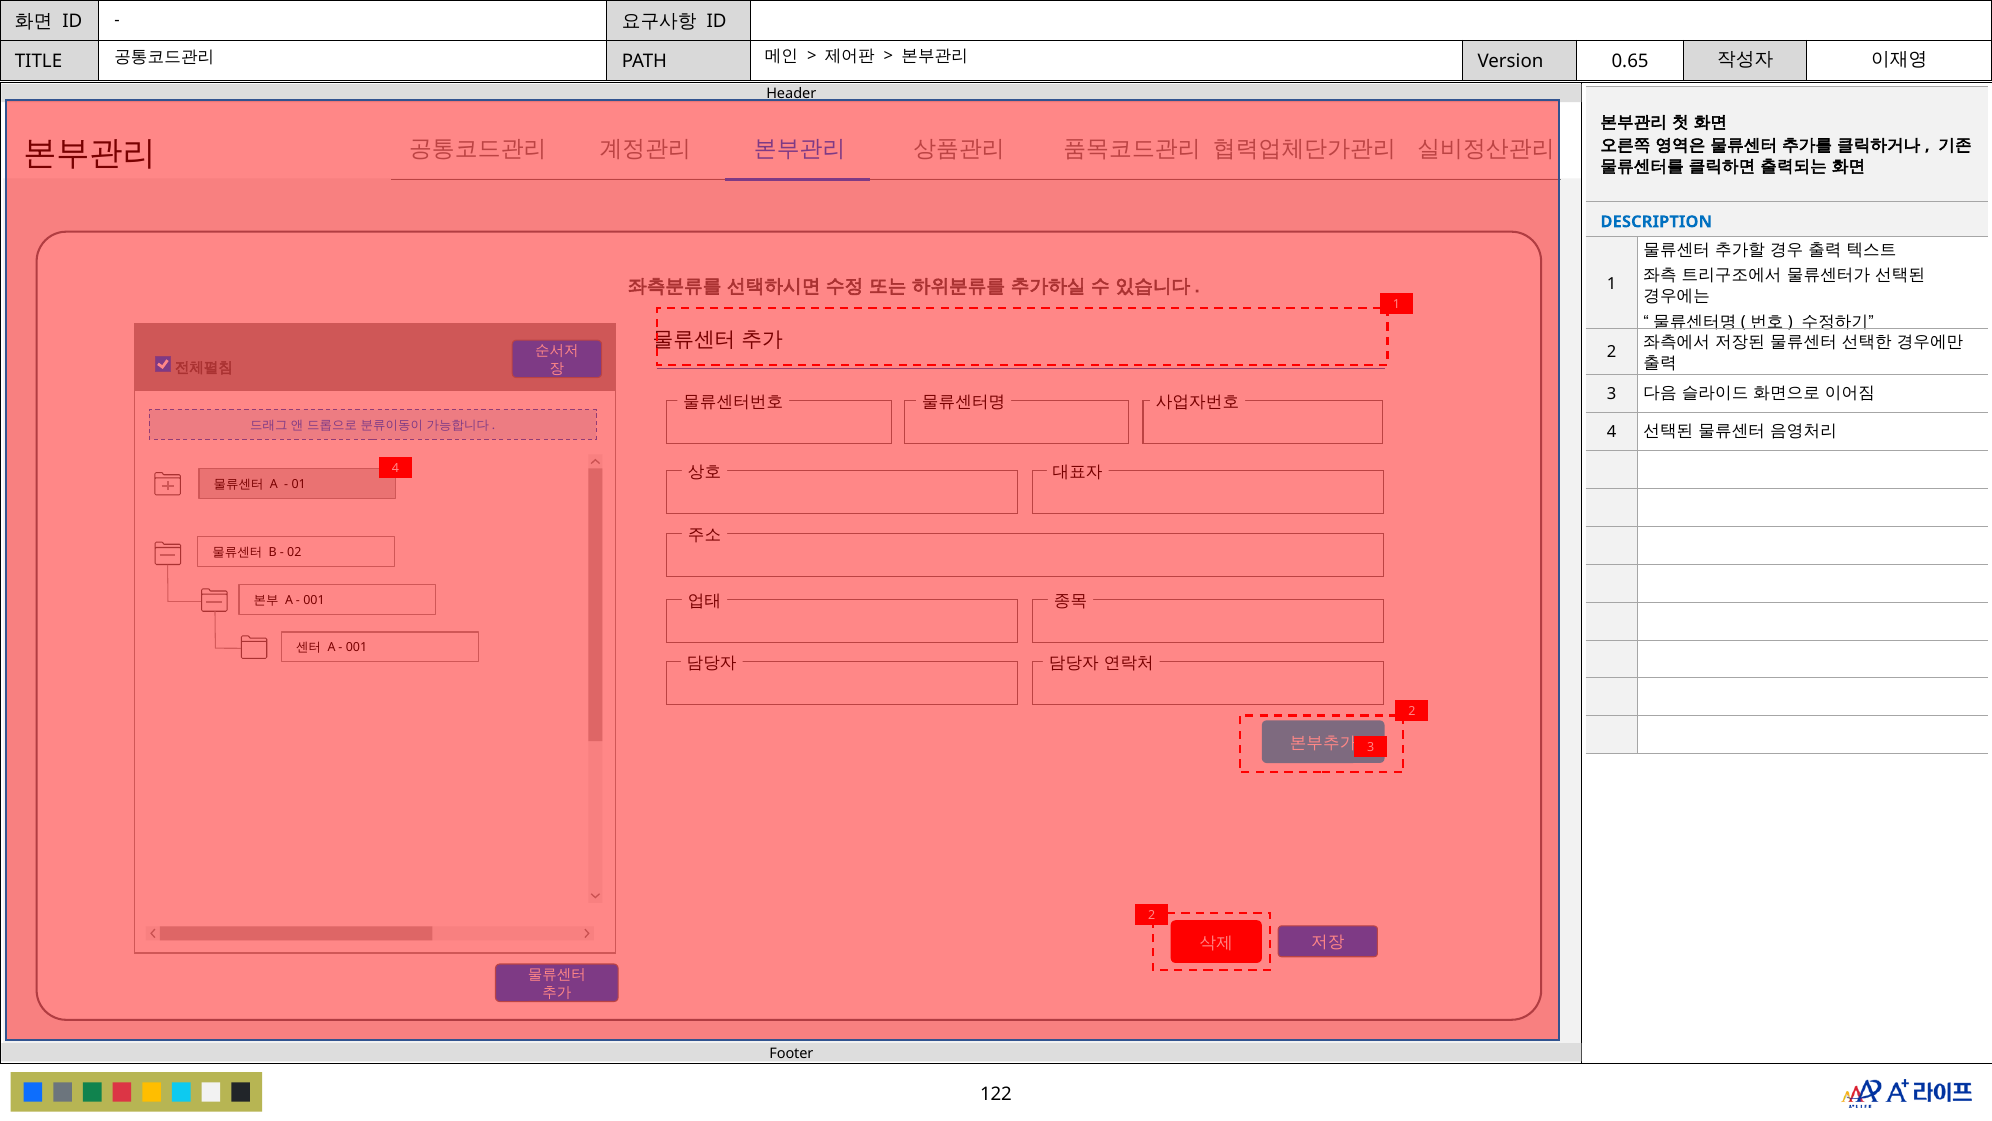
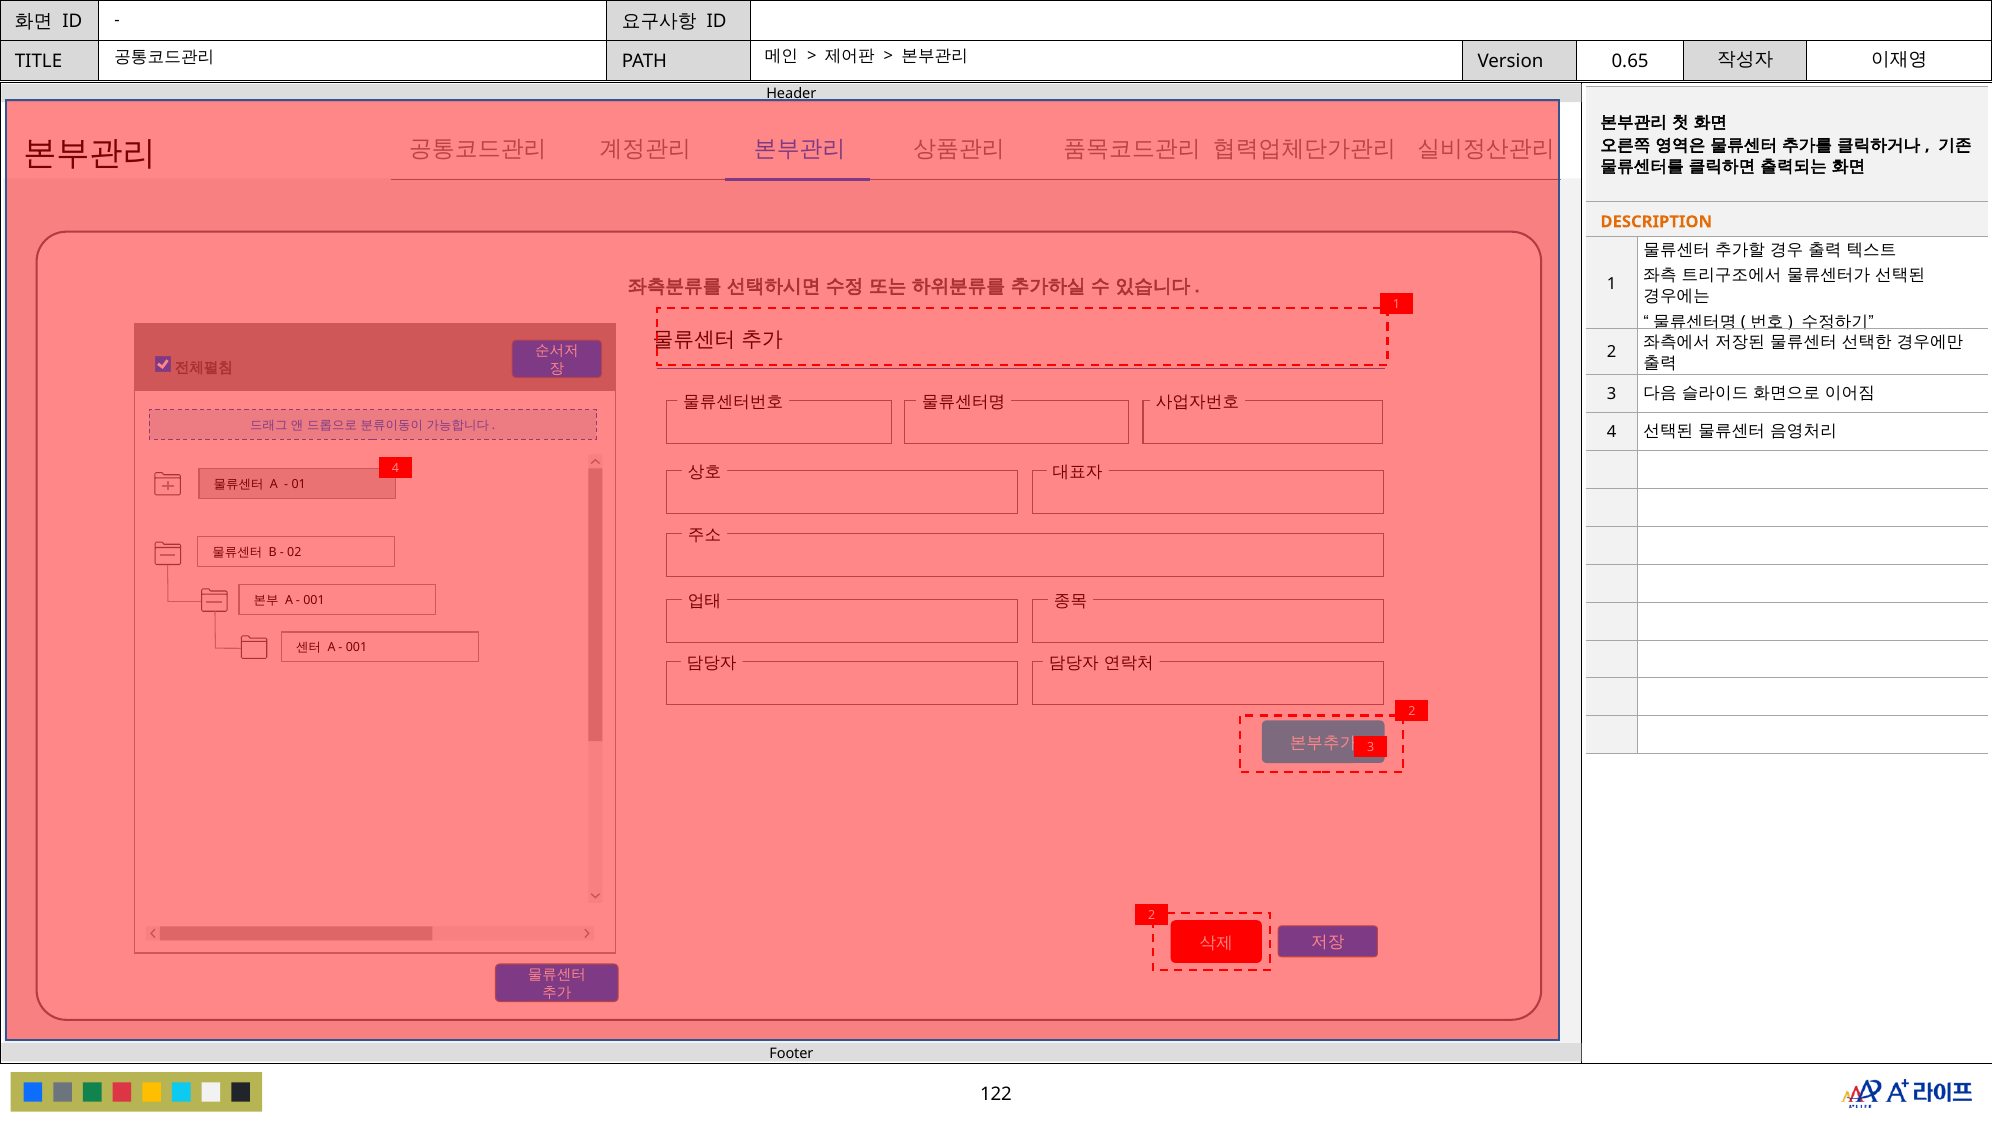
DESCRIPTION colour: blue -> orange (1656, 222)
